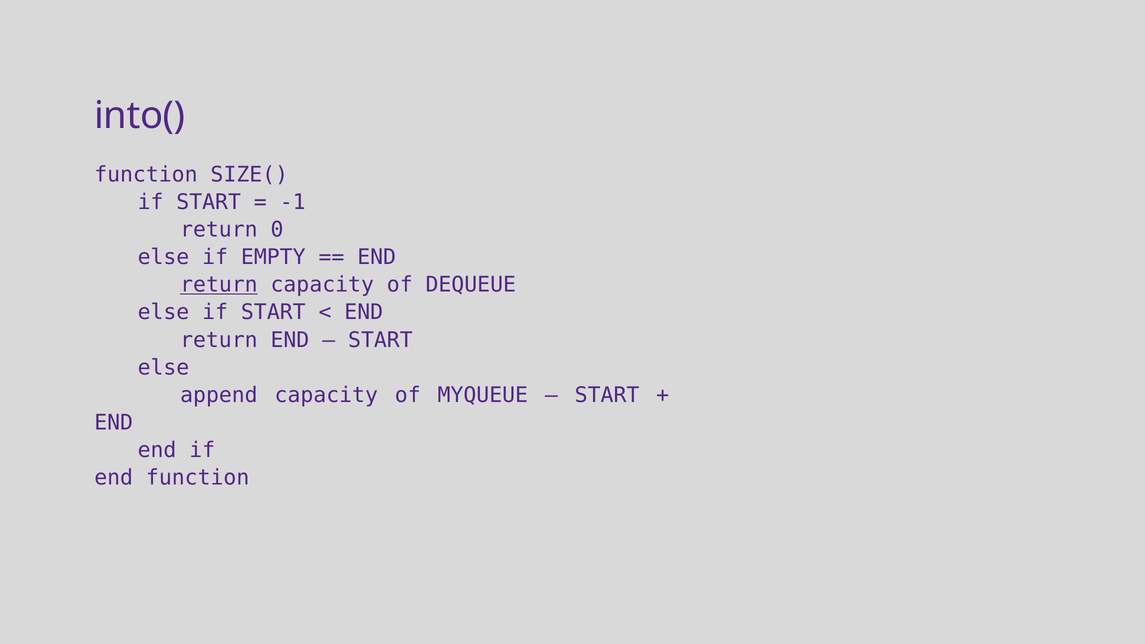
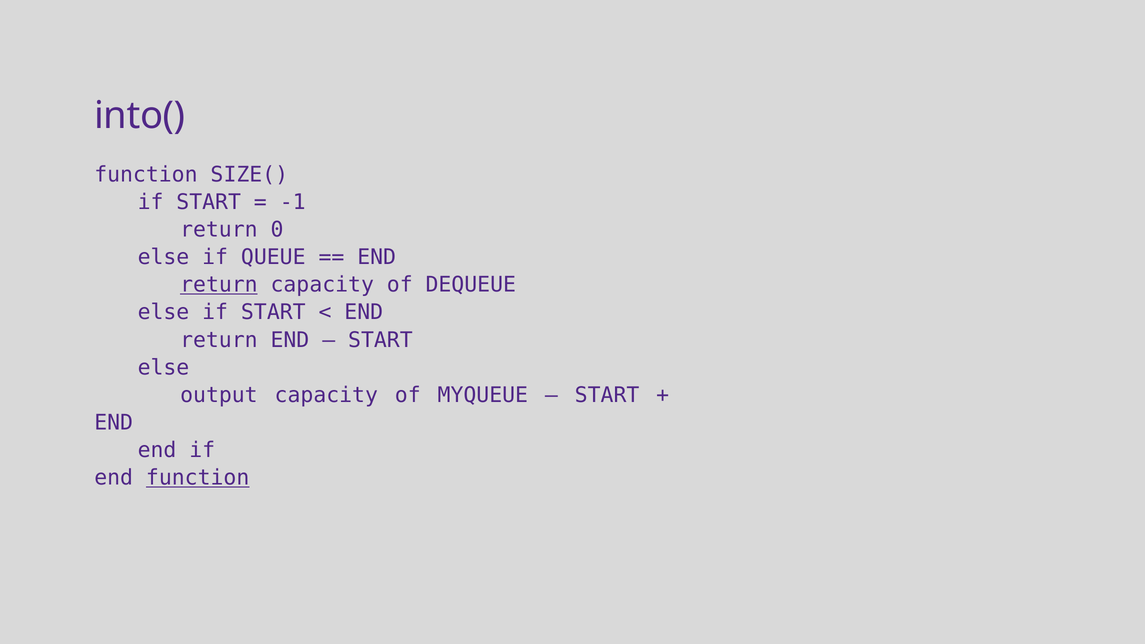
EMPTY: EMPTY -> QUEUE (273, 257)
append: append -> output (219, 395)
function underline: none -> present (198, 478)
